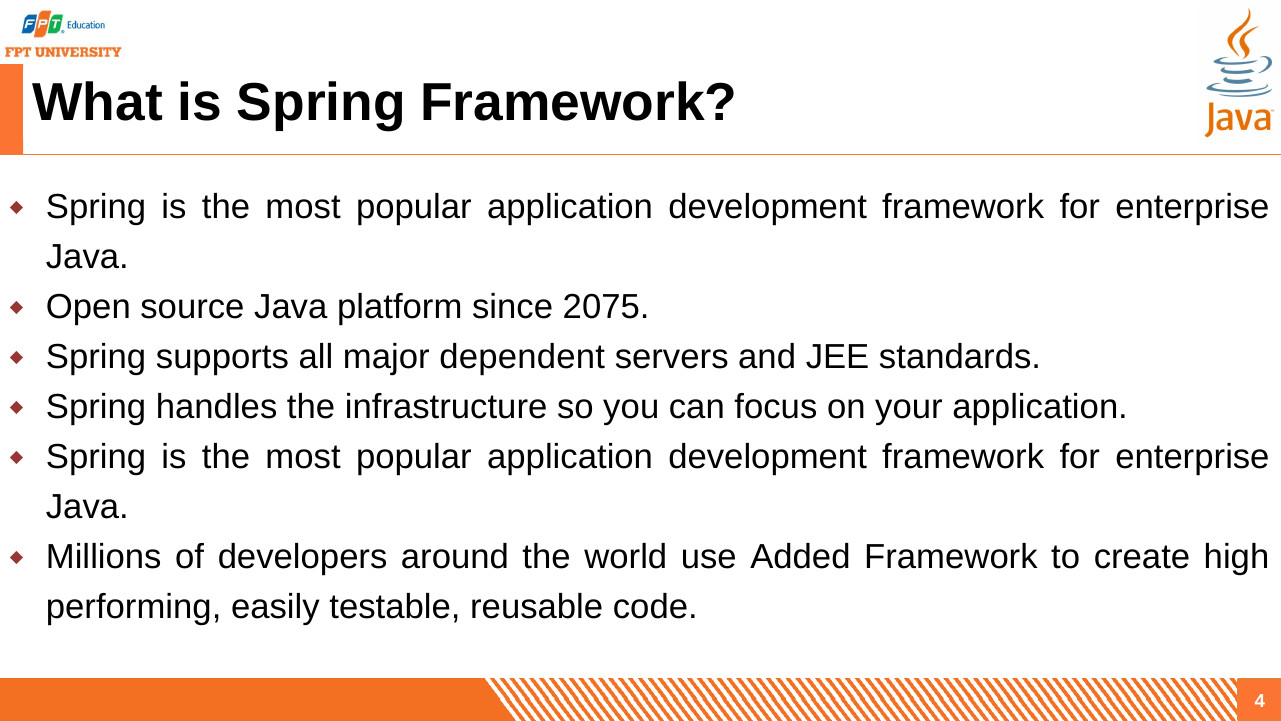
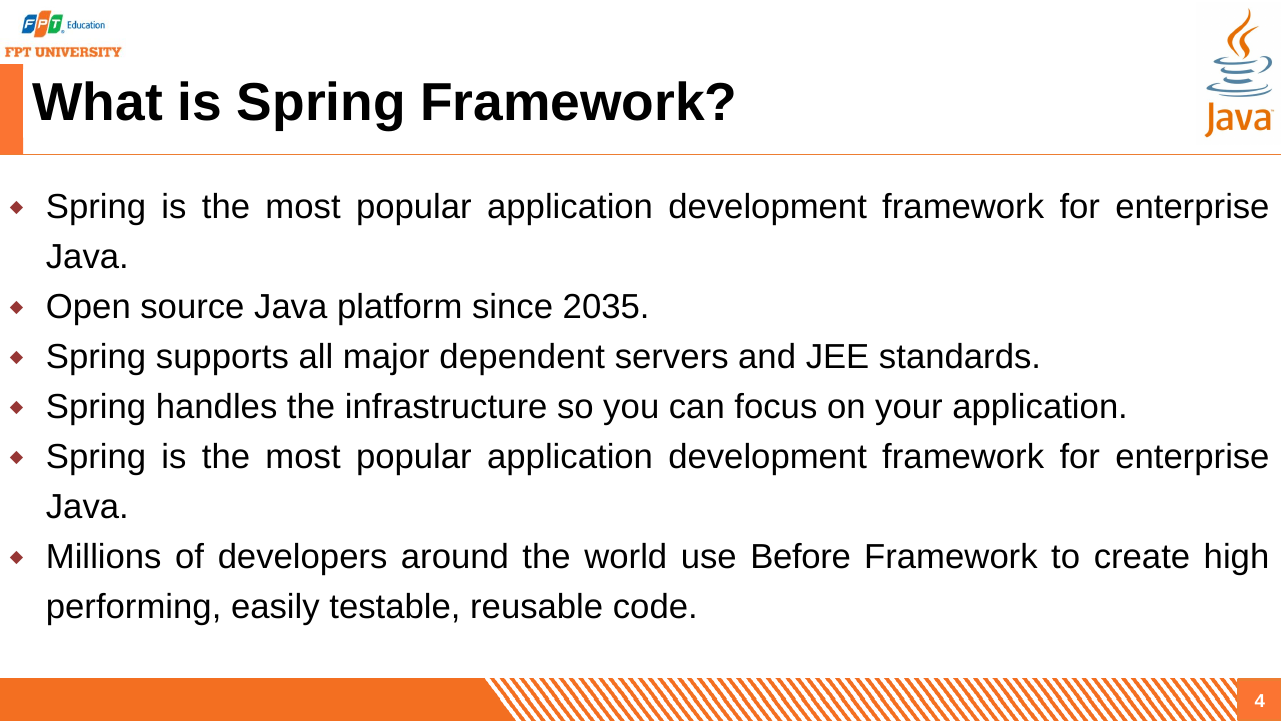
2075: 2075 -> 2035 (606, 307)
Added: Added -> Before (801, 557)
